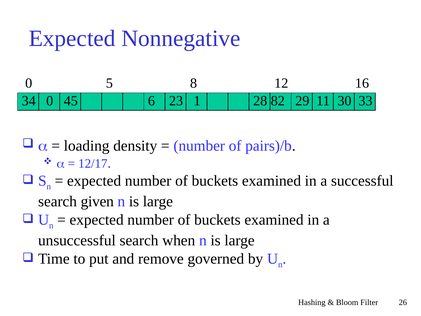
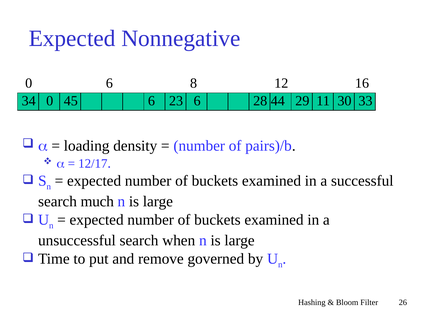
0 5: 5 -> 6 (109, 83)
23 1: 1 -> 6 (197, 101)
82: 82 -> 44 (278, 101)
given: given -> much (97, 201)
